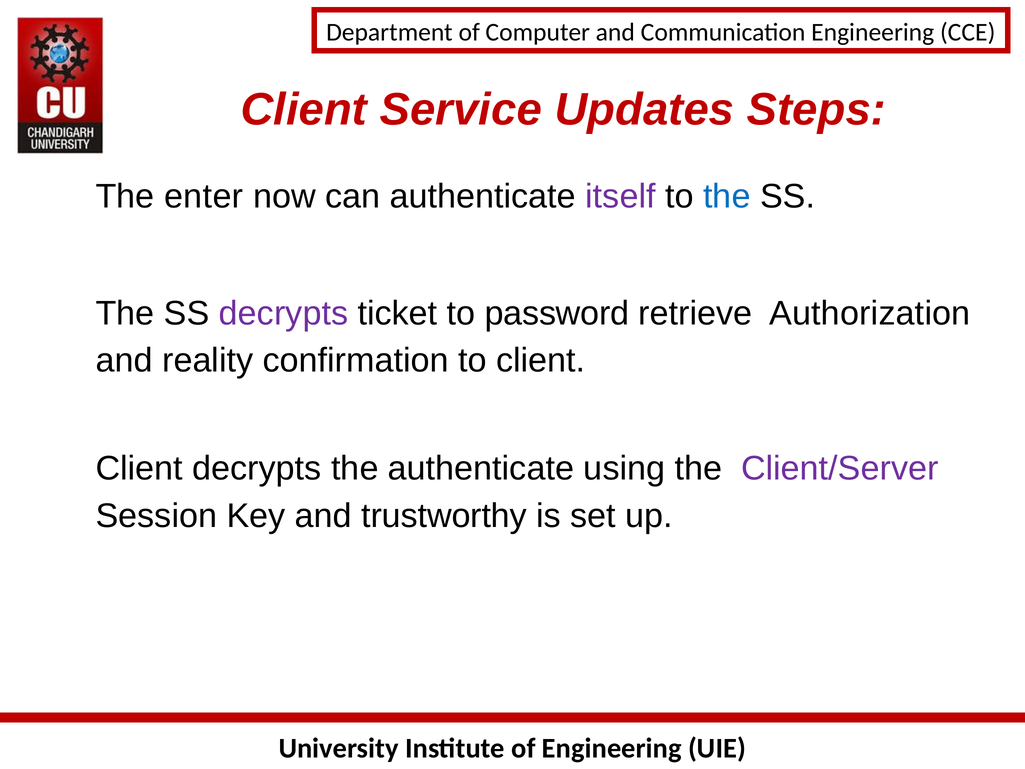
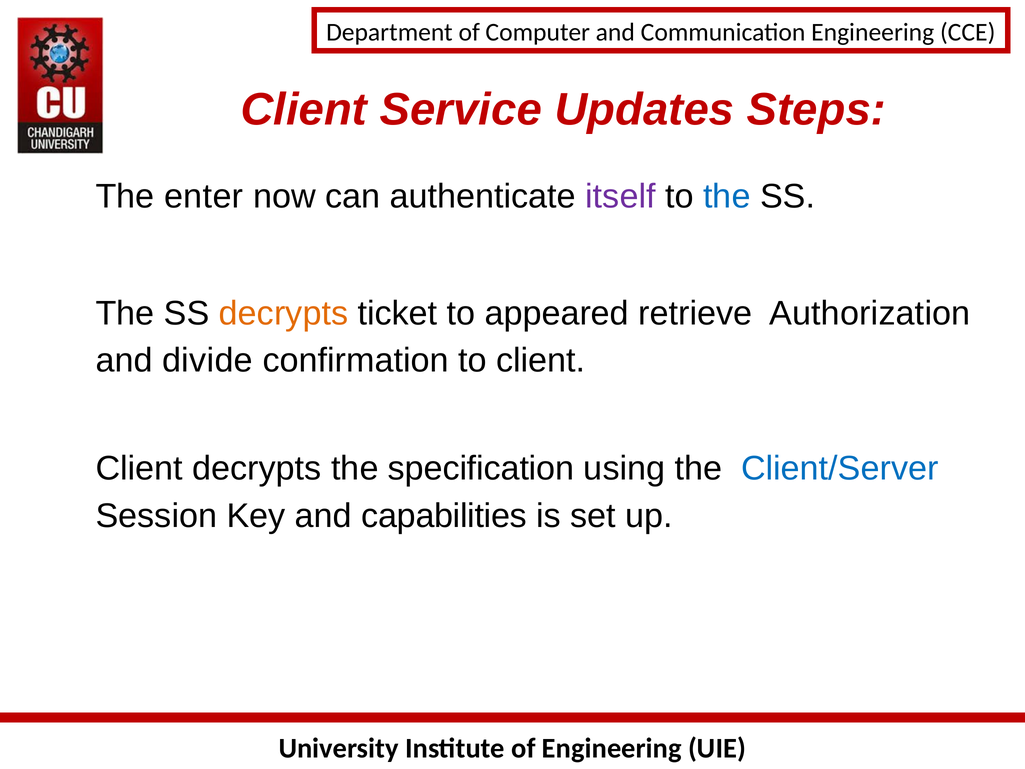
decrypts colour: purple -> orange (284, 313)
password: password -> appeared (557, 313)
reality: reality -> divide (208, 360)
the authenticate: authenticate -> specification (481, 468)
Client/Server colour: purple -> blue (840, 468)
trustworthy: trustworthy -> capabilities (444, 516)
